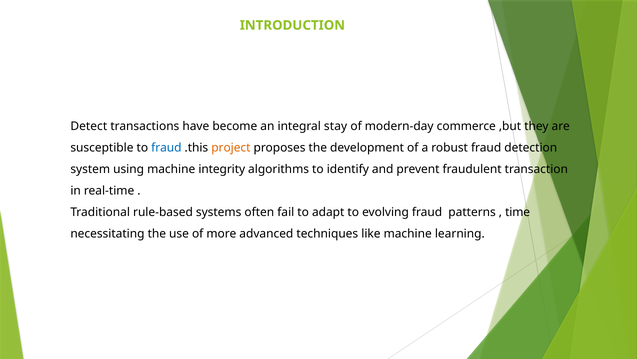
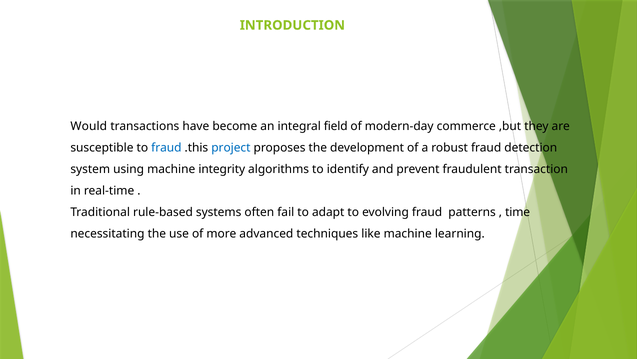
Detect: Detect -> Would (89, 126)
stay: stay -> field (336, 126)
project colour: orange -> blue (231, 147)
